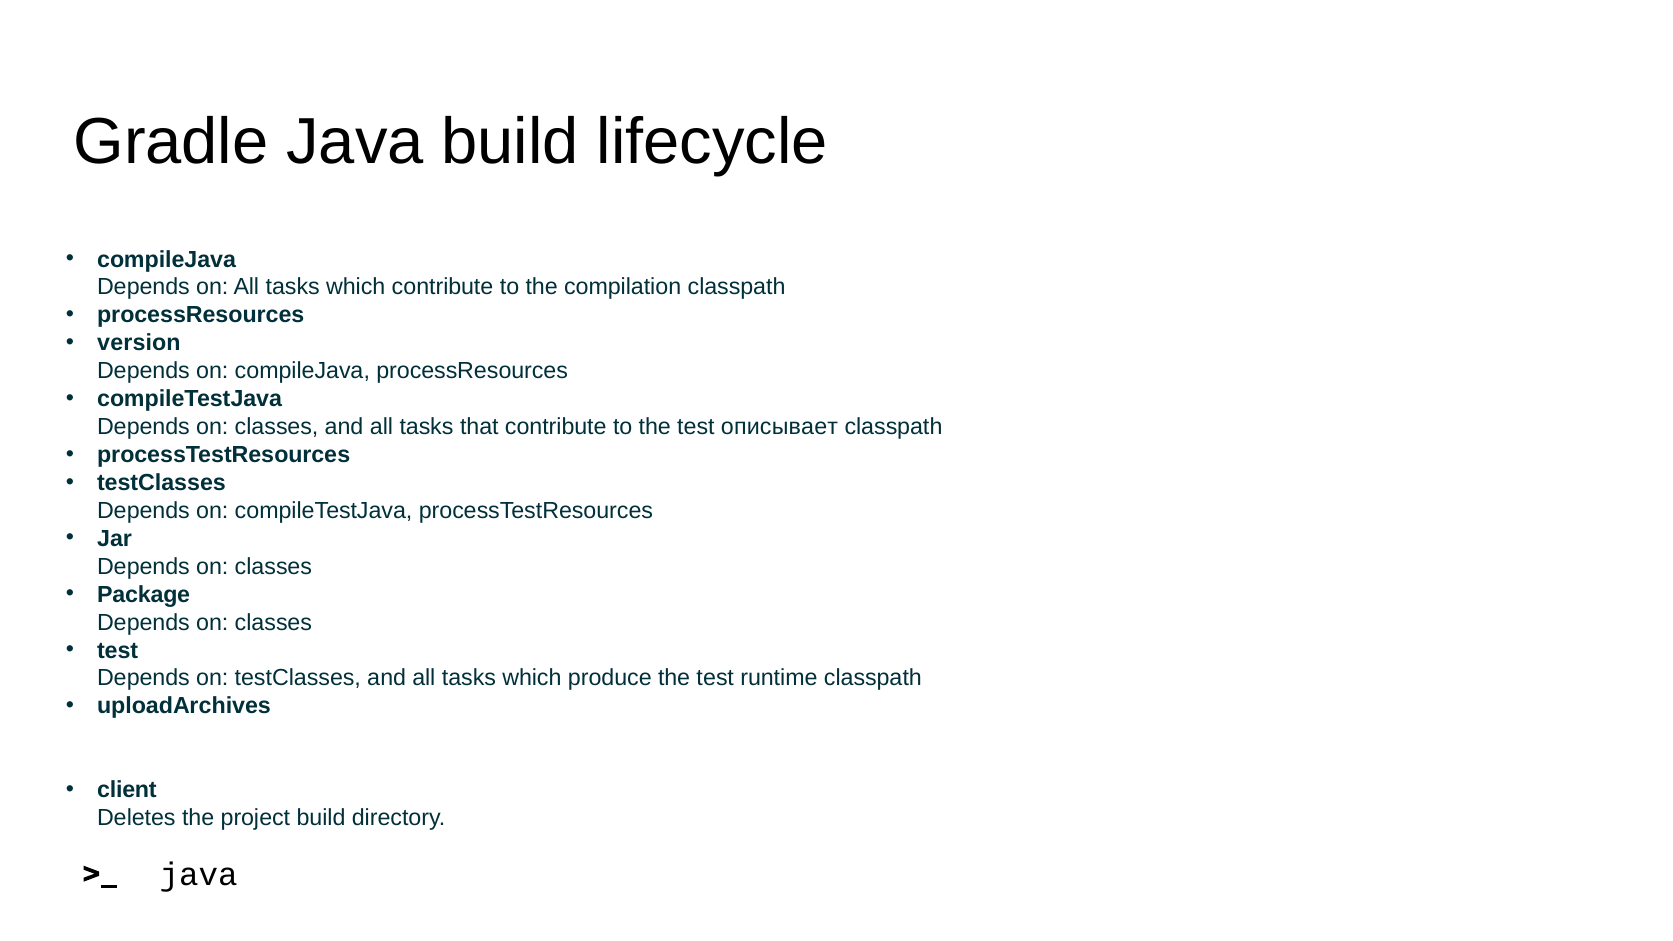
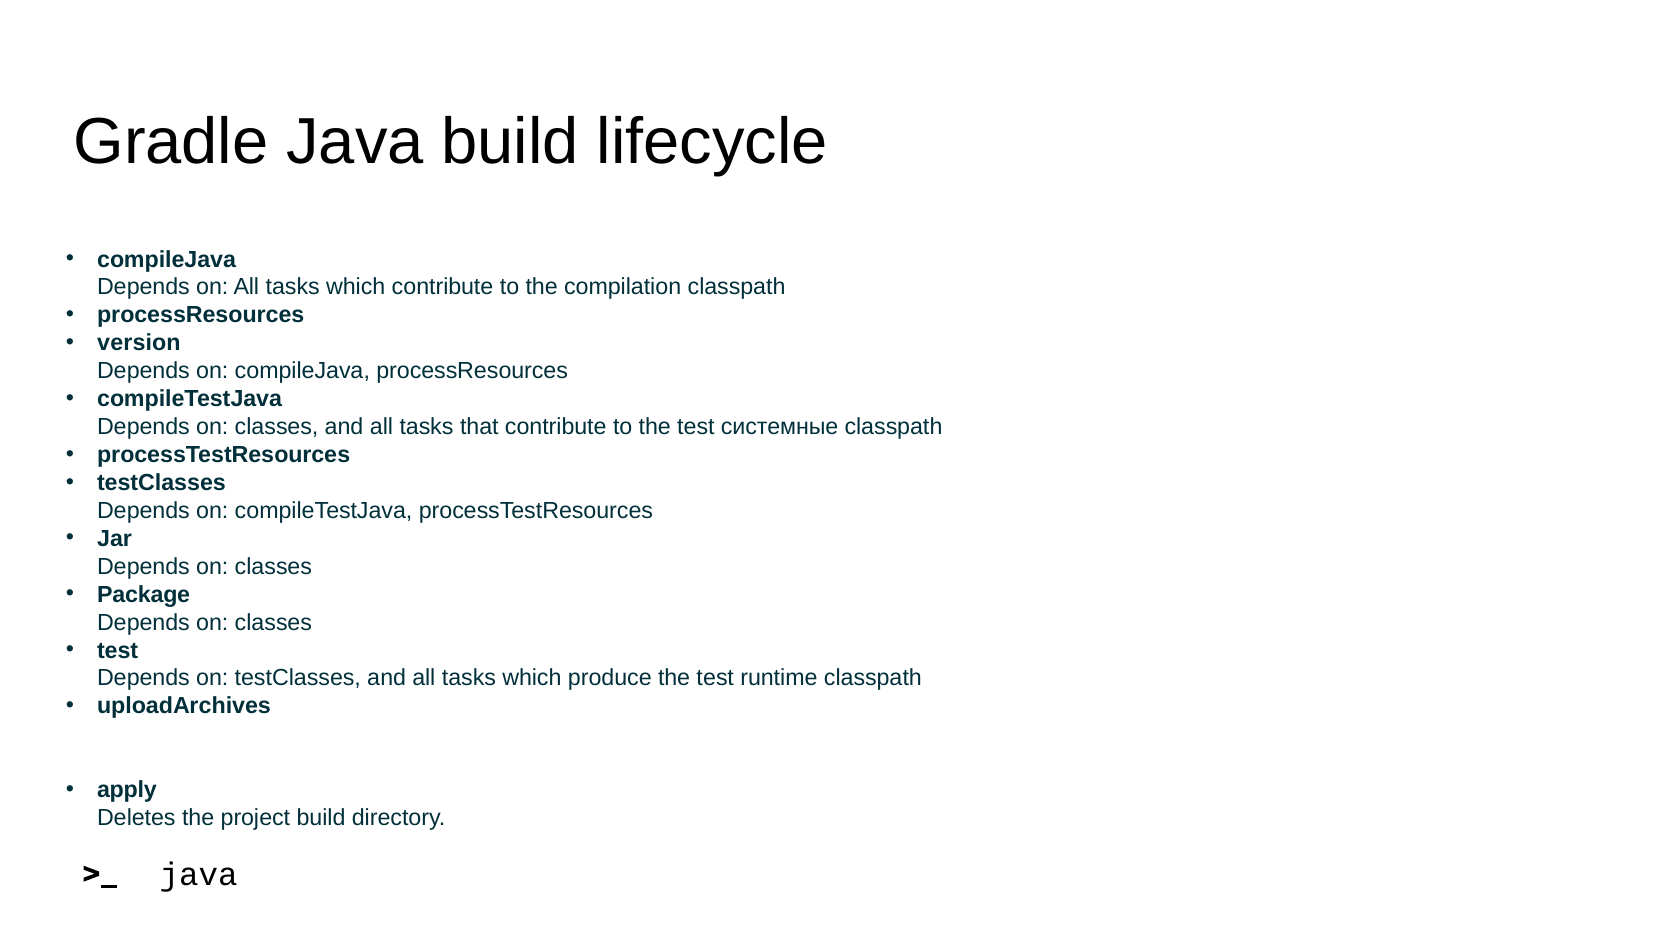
описывает: описывает -> системные (780, 427)
client: client -> apply (127, 790)
